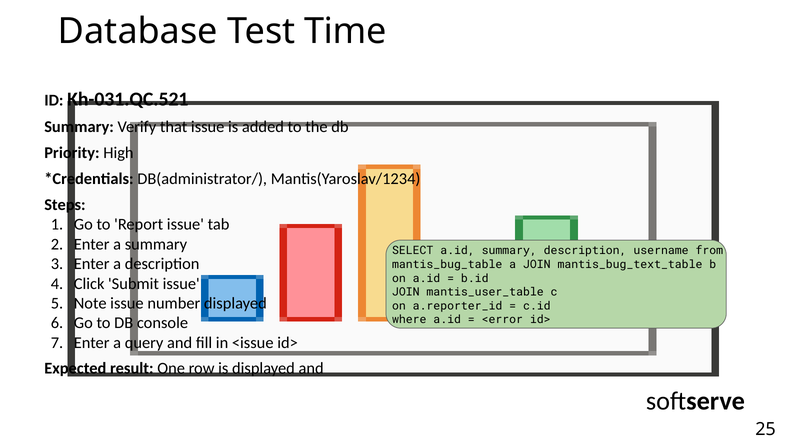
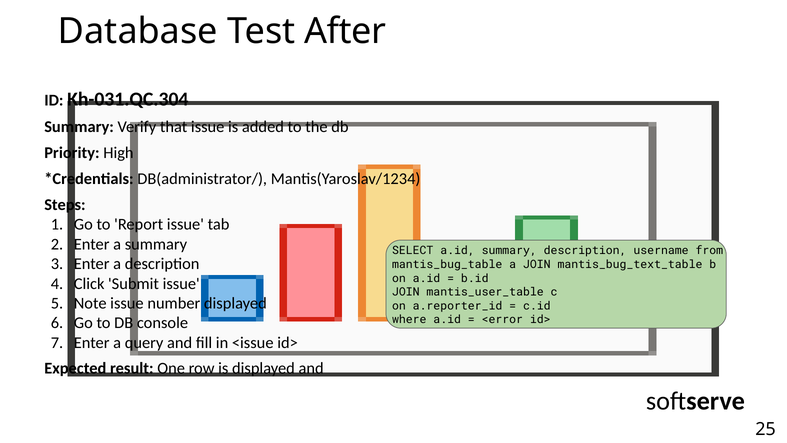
Time: Time -> After (345, 31)
Kh-031.QC.521: Kh-031.QC.521 -> Kh-031.QC.304 (128, 99)
